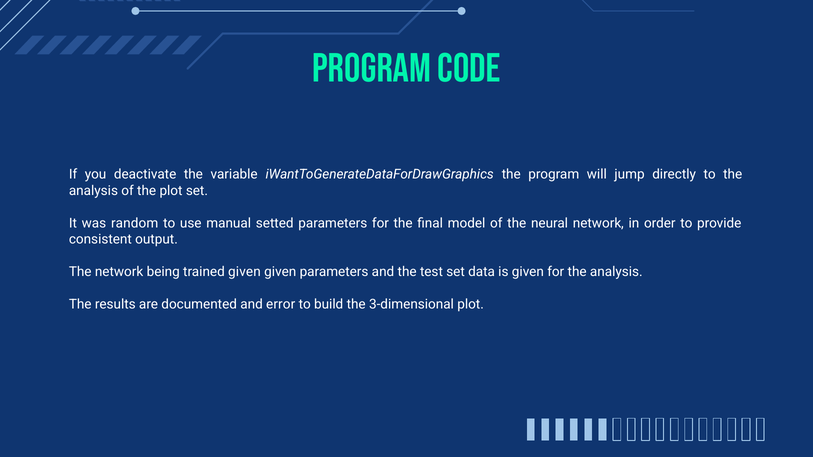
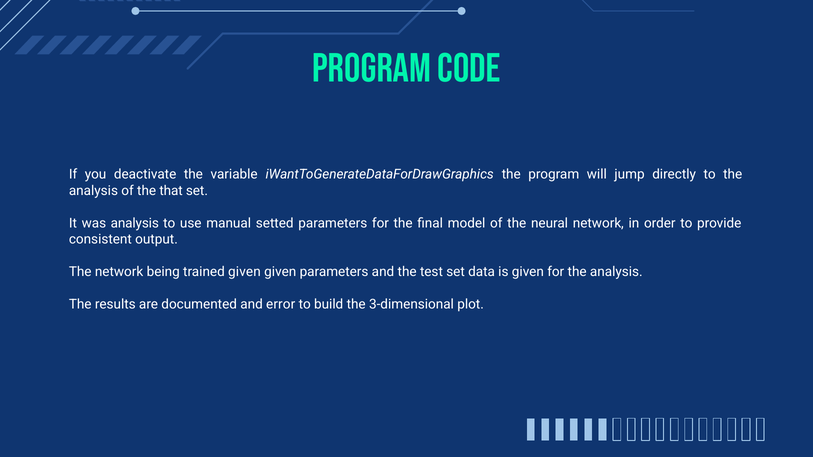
the plot: plot -> that (171, 191)
was random: random -> analysis (135, 223)
